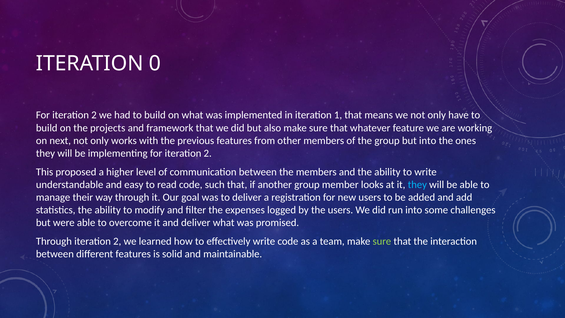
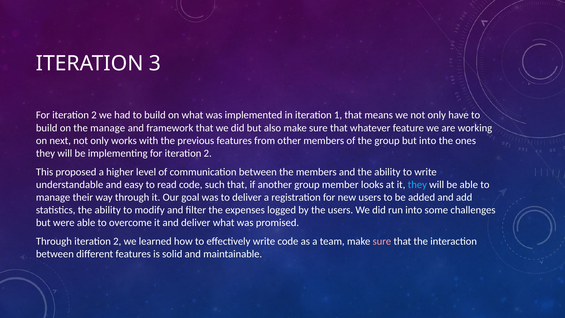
0: 0 -> 3 (155, 63)
the projects: projects -> manage (108, 128)
sure colour: light green -> pink (382, 241)
